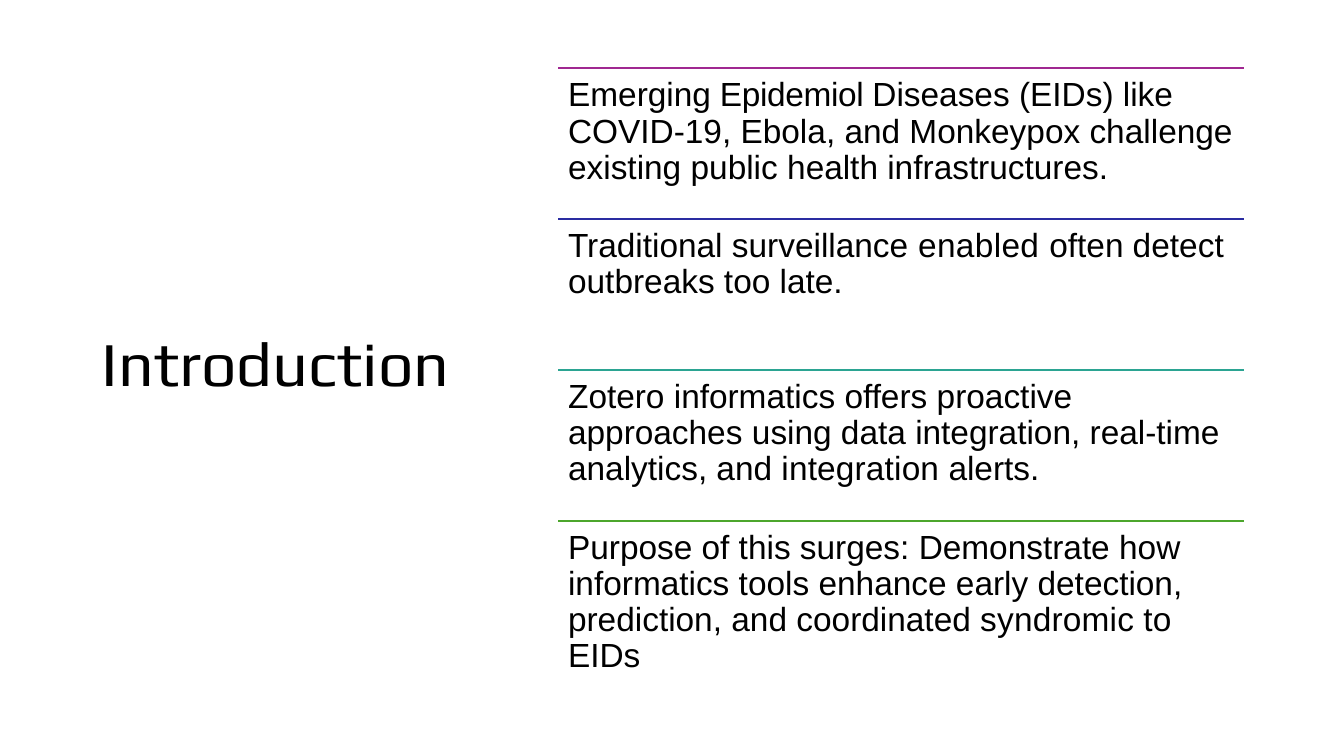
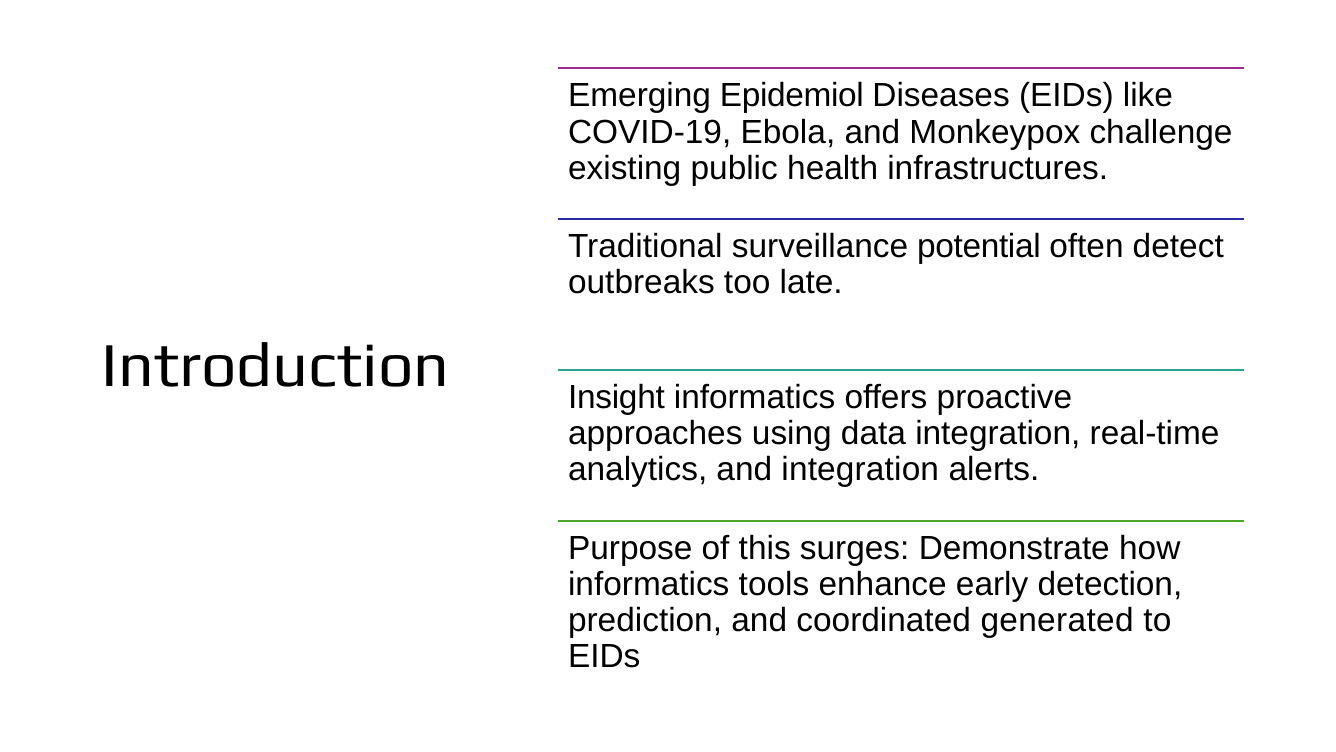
enabled: enabled -> potential (979, 247)
Zotero: Zotero -> Insight (616, 397)
syndromic: syndromic -> generated (1057, 620)
